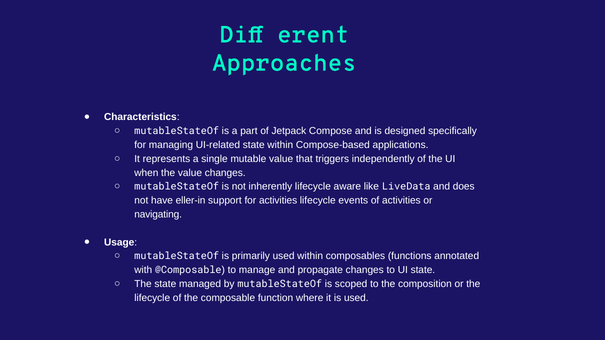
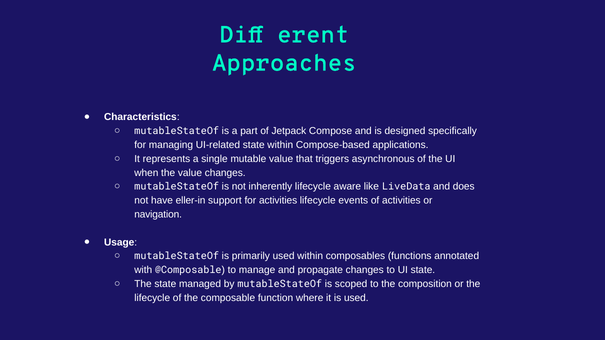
independently: independently -> asynchronous (383, 159)
navigating: navigating -> navigation (158, 215)
